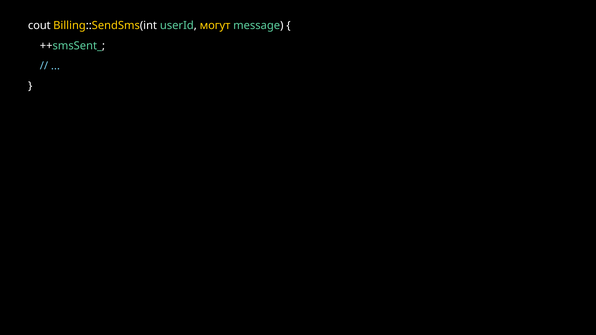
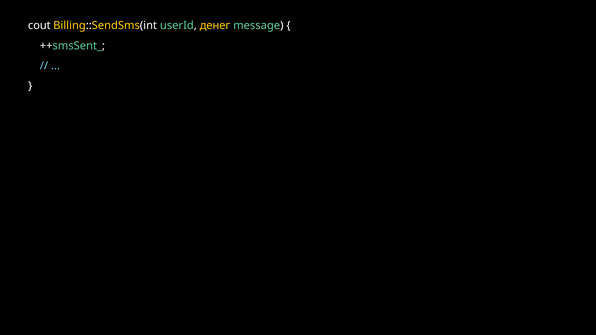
могут: могут -> денег (215, 26)
